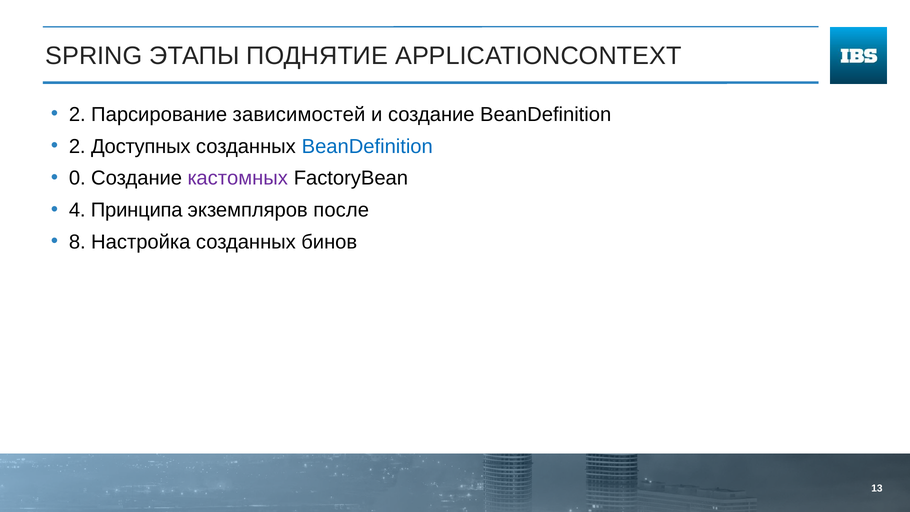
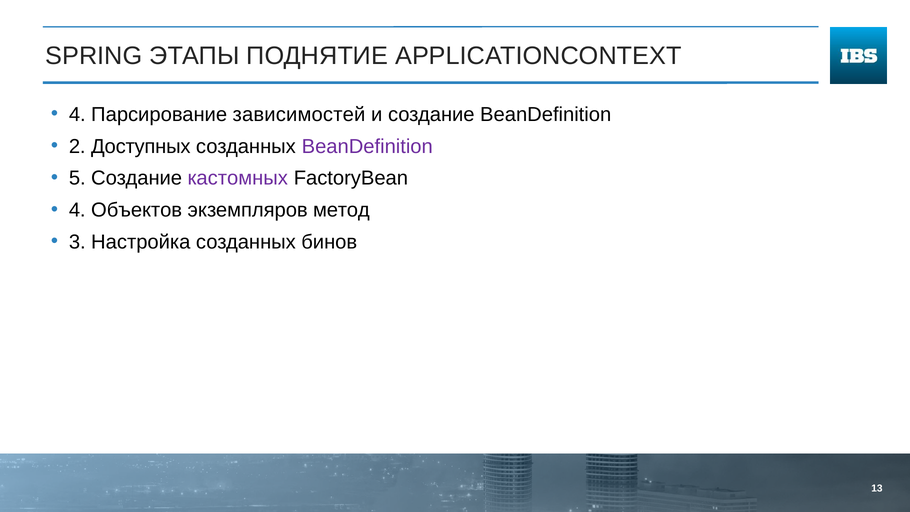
2: 2 -> 4 (77, 114)
BeanDefinition colour: blue -> purple (367, 146)
0: 0 -> 5 (77, 178)
Принципа: Принципа -> Объектов (137, 210)
после: после -> метод (341, 210)
8: 8 -> 3 (77, 242)
